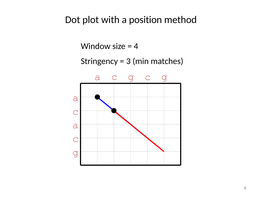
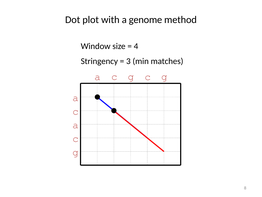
position: position -> genome (145, 20)
